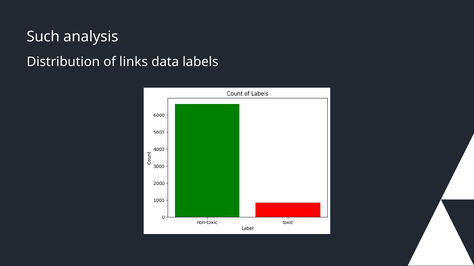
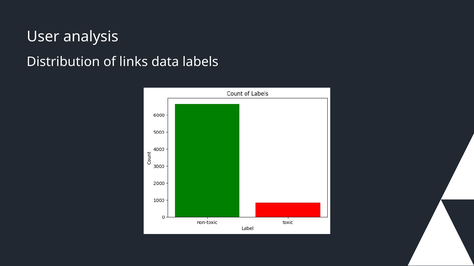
Such: Such -> User (43, 37)
